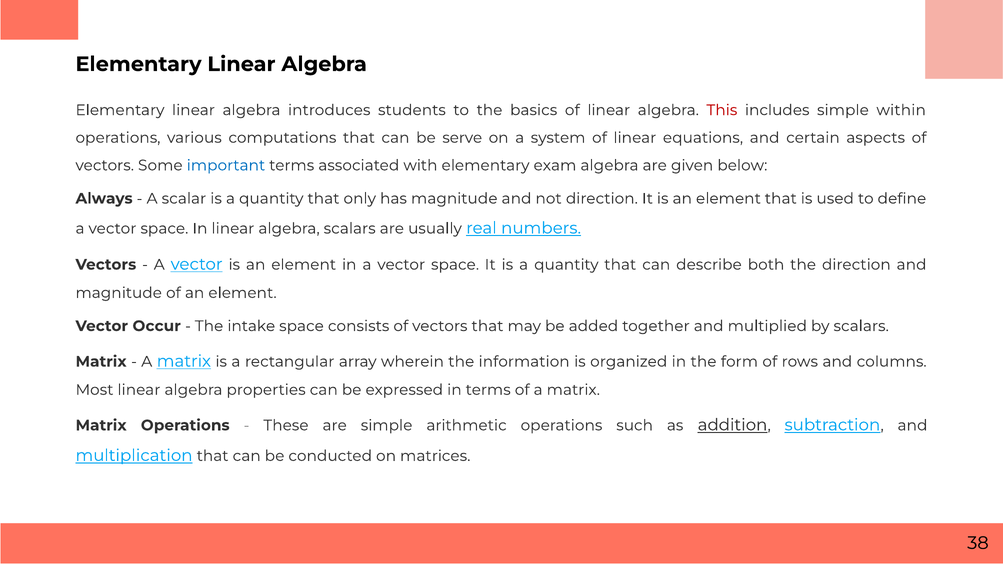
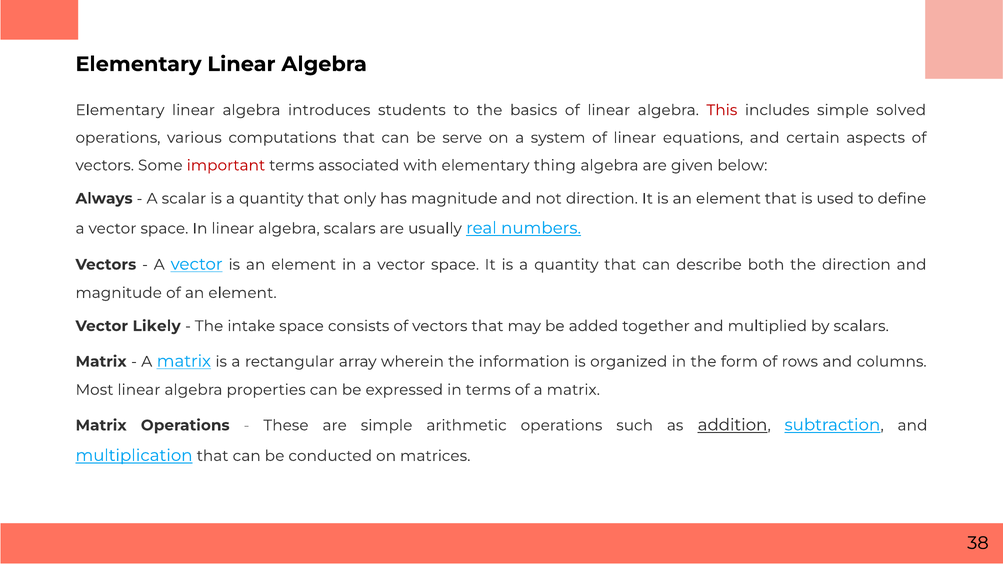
within: within -> solved (901, 110)
important colour: blue -> red (226, 165)
exam: exam -> thing (555, 165)
Occur: Occur -> Likely (157, 326)
